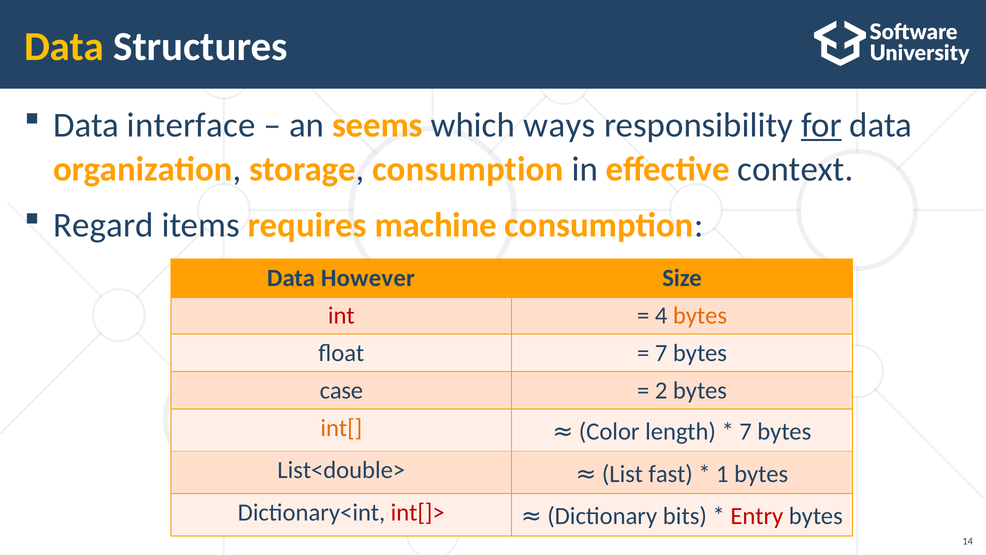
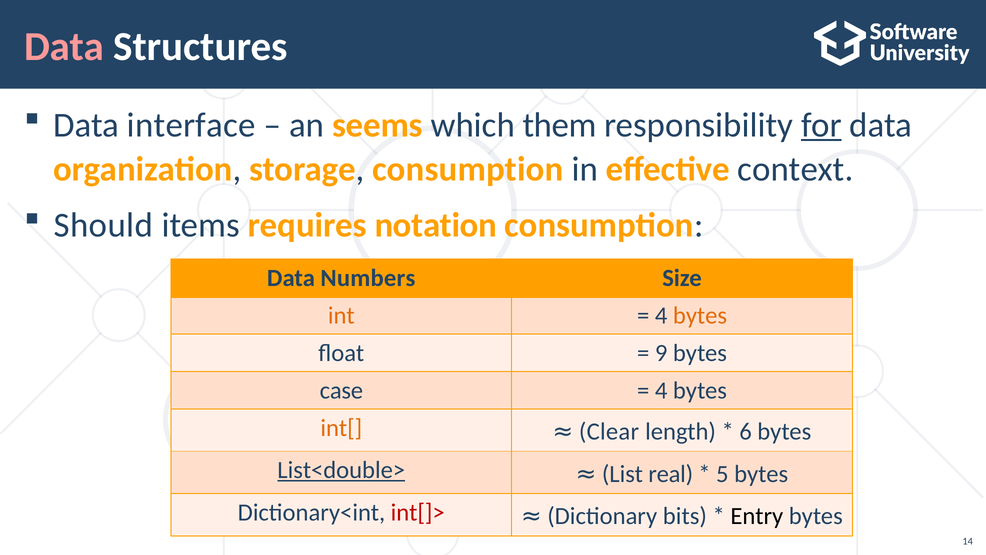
Data colour: yellow -> pink (64, 47)
ways: ways -> them (560, 125)
Regard: Regard -> Should (103, 225)
machine: machine -> notation (436, 225)
However: However -> Numbers (368, 278)
int colour: red -> orange (341, 315)
7: 7 -> 9 (661, 353)
2: 2 -> 4 (661, 390)
Color: Color -> Clear (609, 431)
7: 7 -> 6 (746, 431)
List<double> underline: none -> present (341, 470)
fast: fast -> real (671, 474)
1: 1 -> 5 (722, 474)
Entry colour: red -> black (757, 516)
